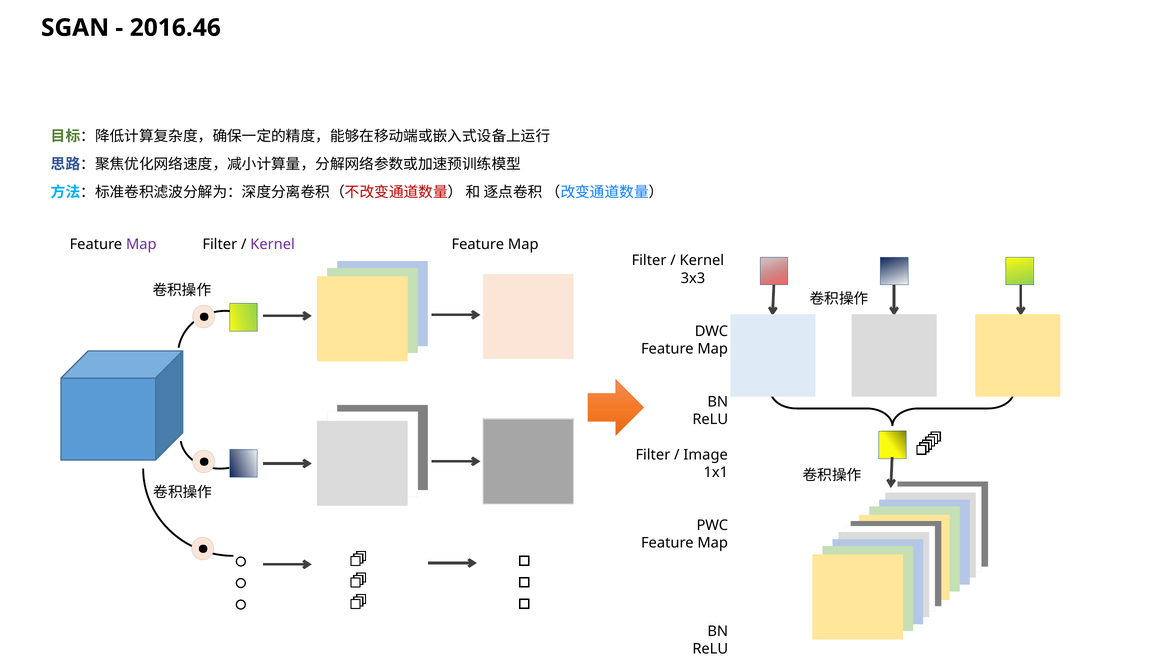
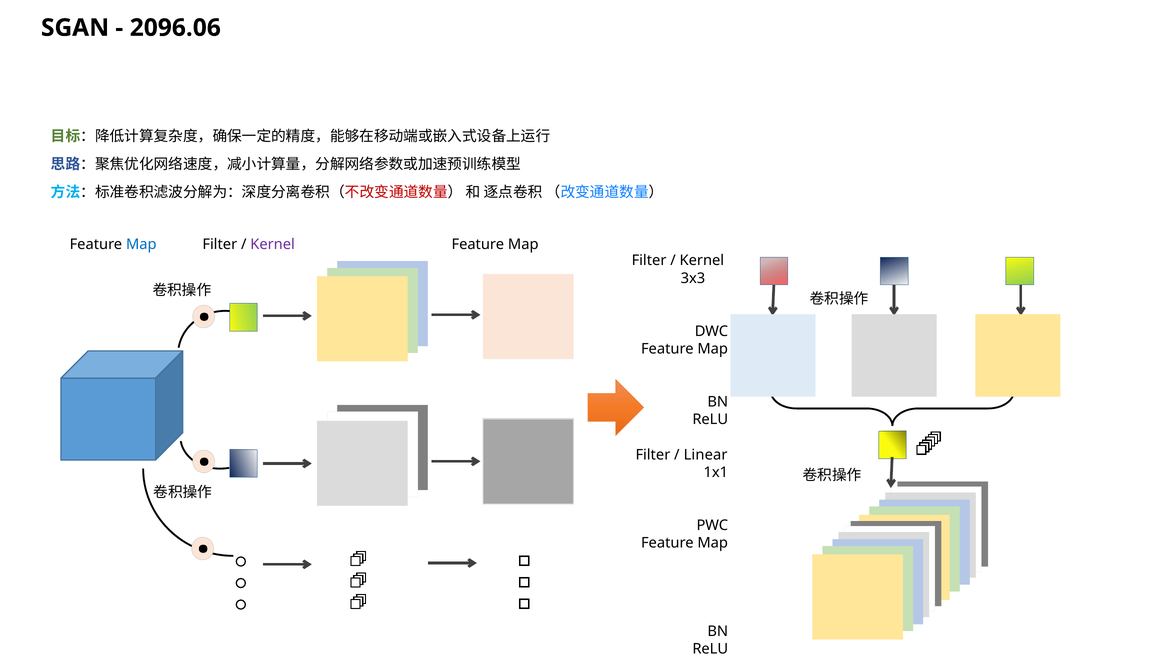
2016.46: 2016.46 -> 2096.06 (175, 28)
Map colour: purple -> blue (141, 244)
Image: Image -> Linear (706, 454)
